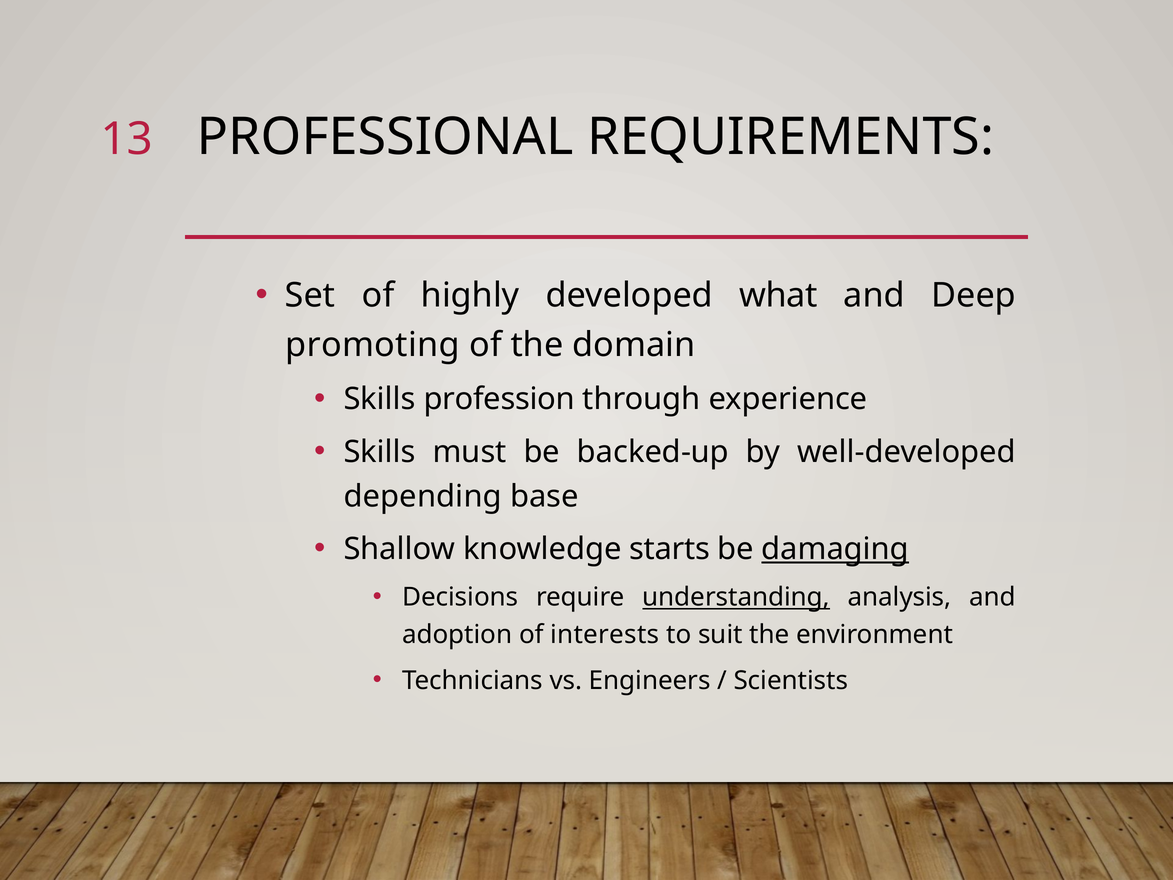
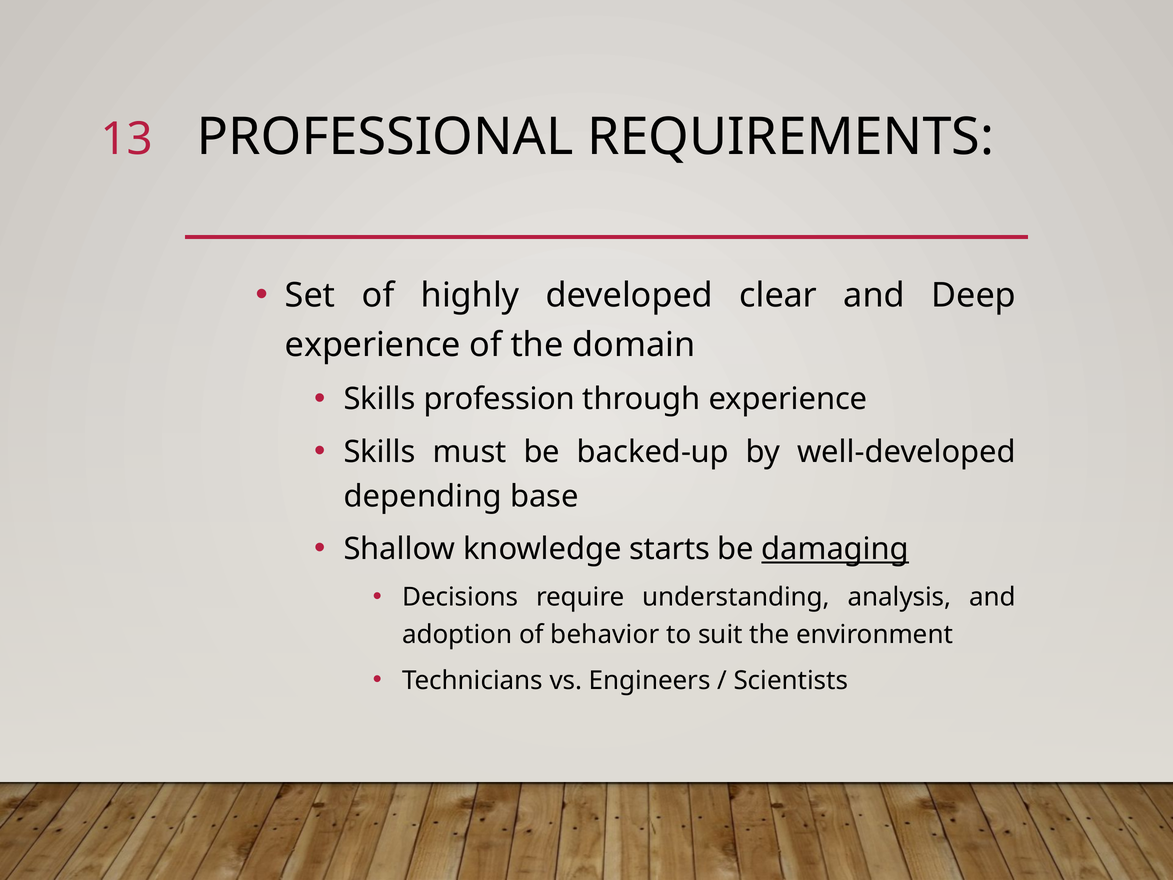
what: what -> clear (778, 296)
promoting: promoting -> experience (373, 345)
understanding underline: present -> none (736, 597)
interests: interests -> behavior (605, 635)
